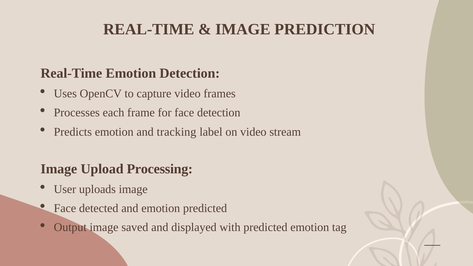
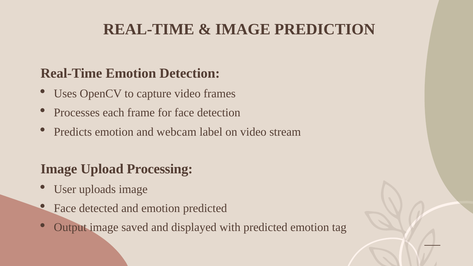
tracking: tracking -> webcam (177, 132)
